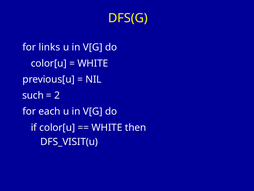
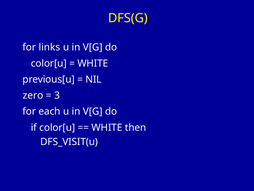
such: such -> zero (33, 95)
2: 2 -> 3 (57, 95)
